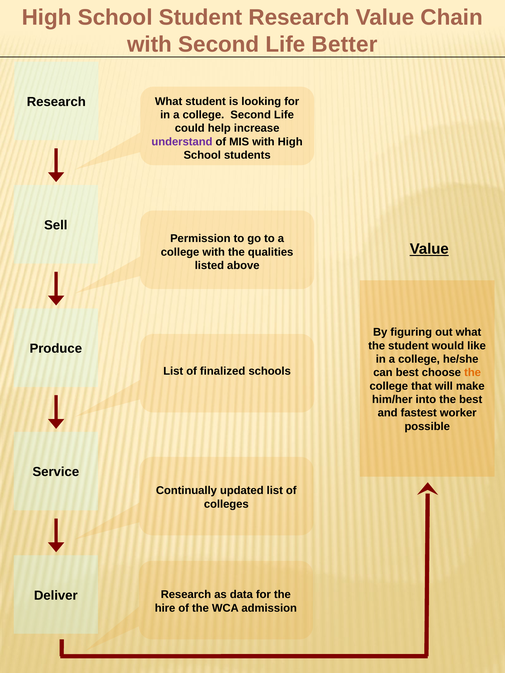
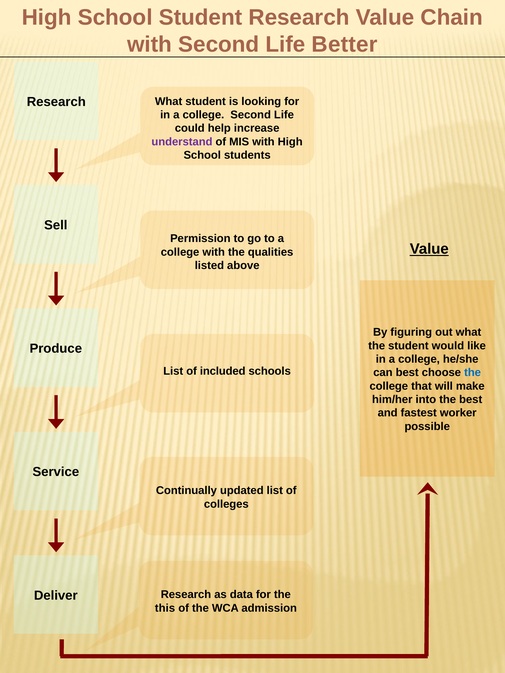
finalized: finalized -> included (223, 371)
the colour: orange -> blue (473, 373)
hire: hire -> this (165, 608)
